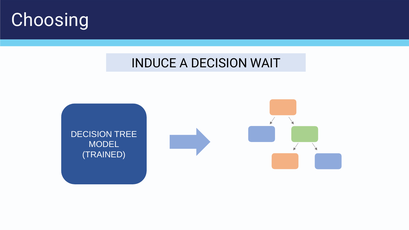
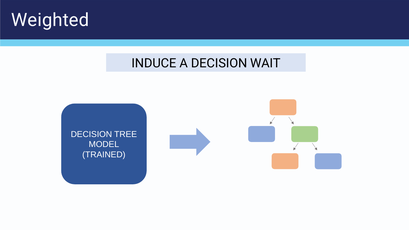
Choosing: Choosing -> Weighted (50, 20)
